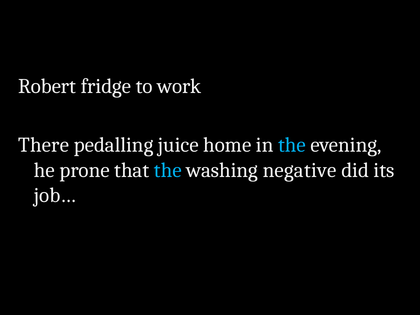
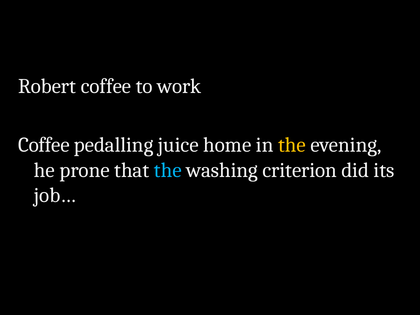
Robert fridge: fridge -> coffee (106, 86)
There: There -> Coffee (44, 145)
the colour: light blue -> yellow (292, 145)
negative: negative -> criterion (300, 170)
